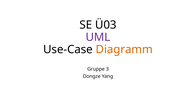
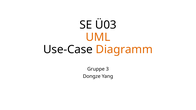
UML colour: purple -> orange (98, 37)
